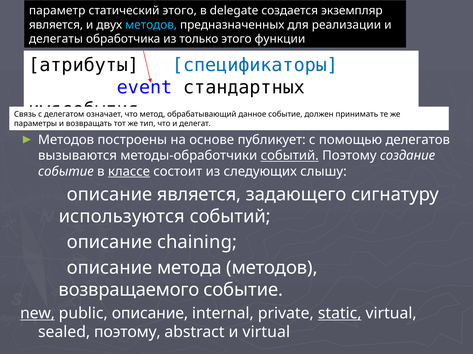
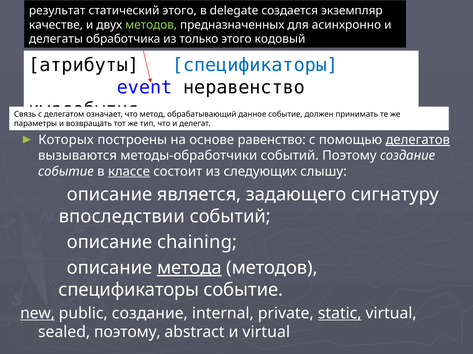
параметр: параметр -> результат (57, 11)
является: является -> качестве (56, 25)
методов colour: light blue -> light green (151, 25)
реализации: реализации -> асинхронно (346, 25)
функции: функции -> кодовый (280, 39)
стандартных: стандартных -> неравенство (244, 87)
Методов: Методов -> Которых (66, 140)
публикует: публикует -> равенство (272, 140)
делегатов underline: none -> present (418, 140)
событий underline: present -> none (290, 156)
используются: используются -> впоследствии (122, 217)
метода underline: none -> present (189, 268)
возвращаемого: возвращаемого -> спецификаторы (129, 290)
public описание: описание -> создание (150, 314)
